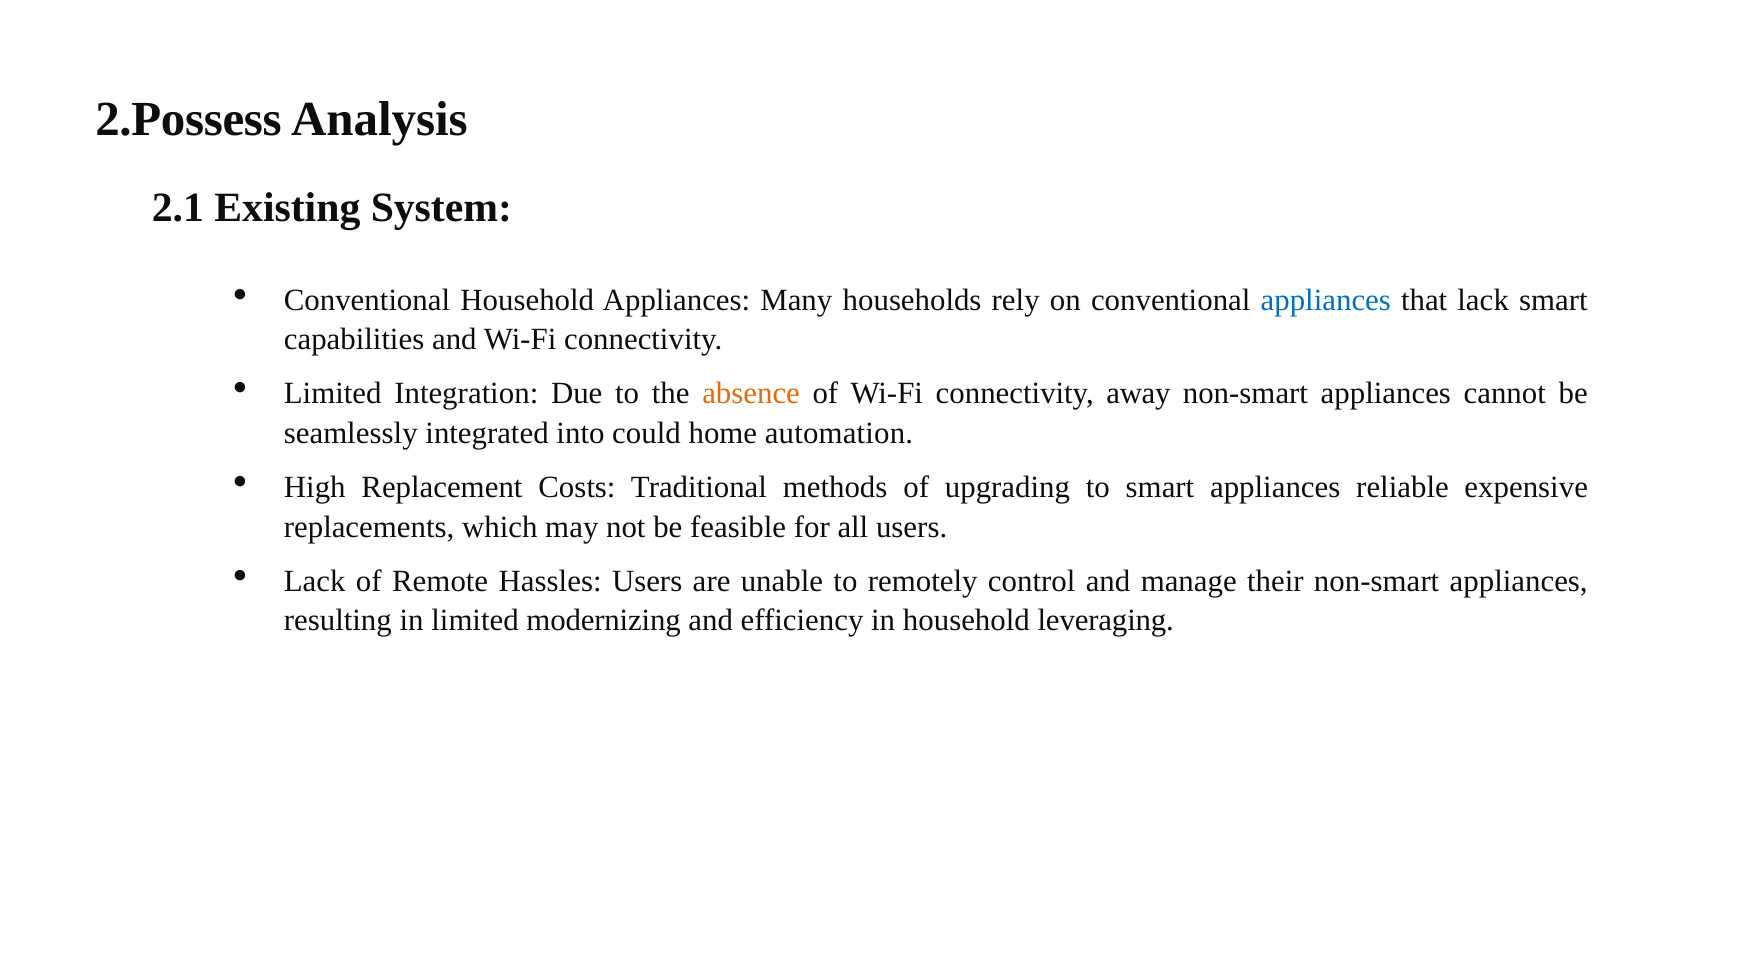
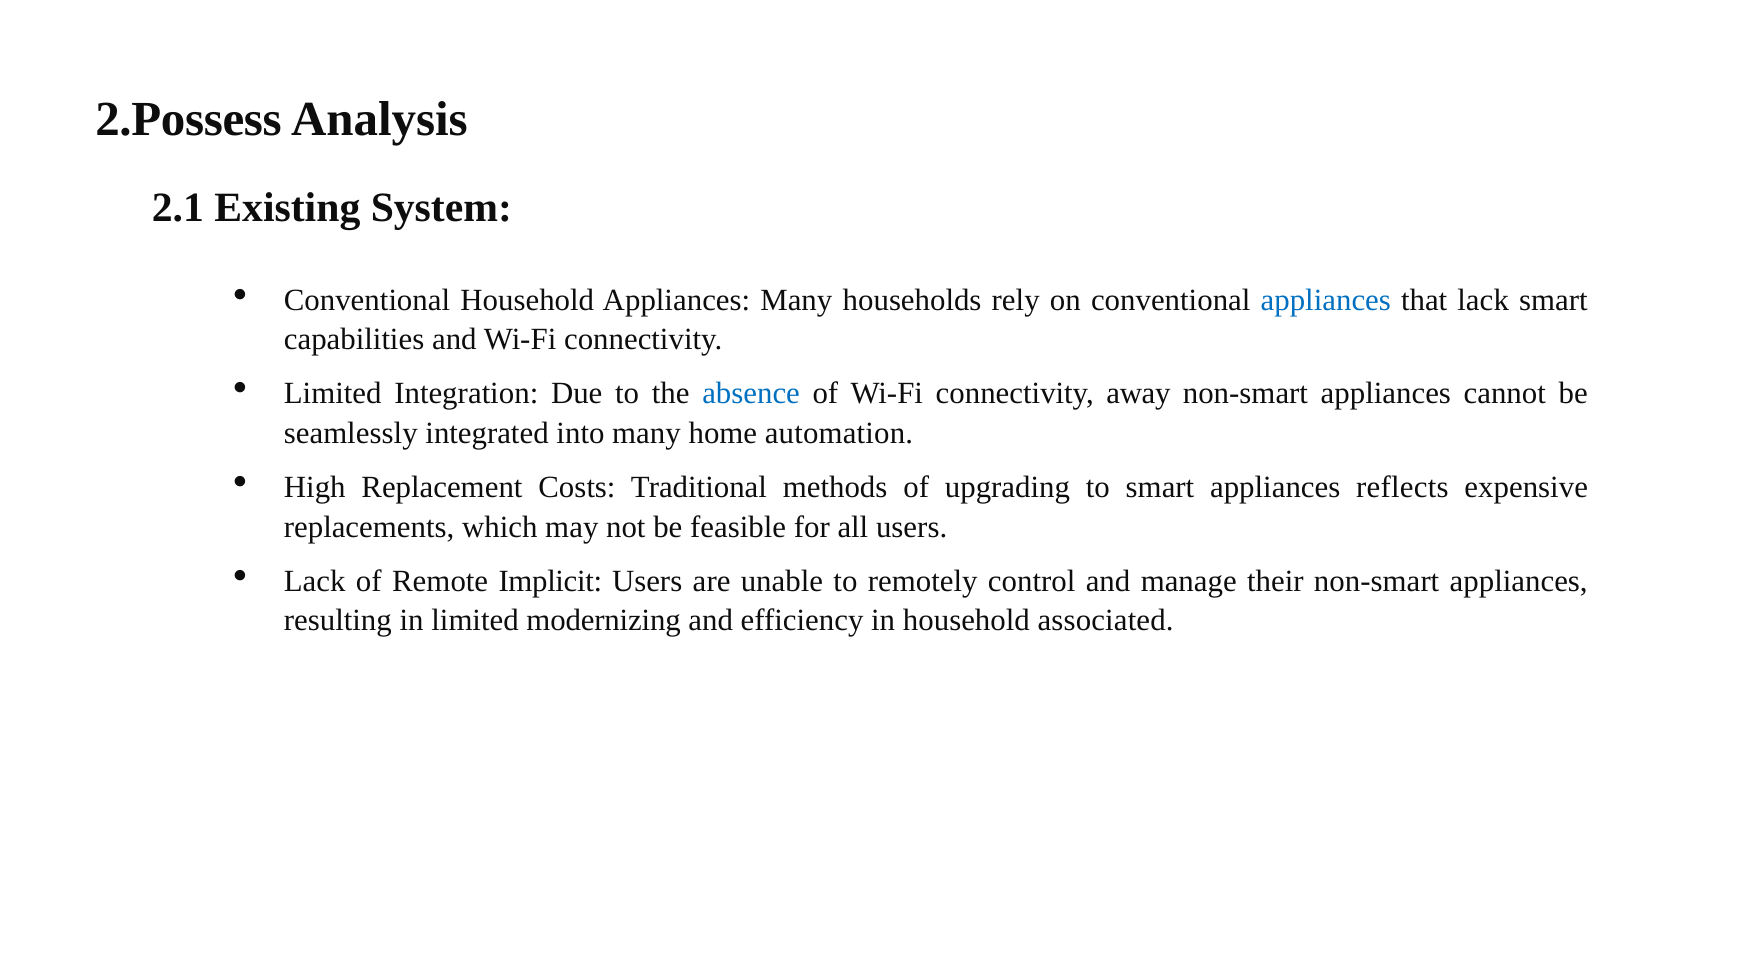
absence colour: orange -> blue (751, 394)
into could: could -> many (647, 433)
reliable: reliable -> reflects (1402, 487)
Hassles: Hassles -> Implicit (550, 581)
leveraging: leveraging -> associated (1106, 621)
